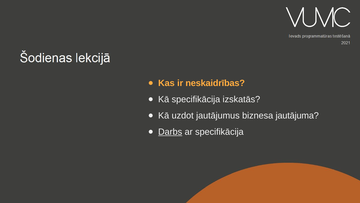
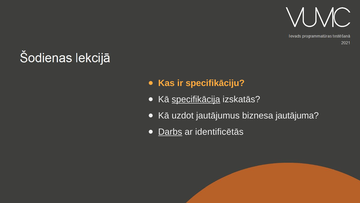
neskaidrības: neskaidrības -> specifikāciju (215, 83)
specifikācija underline: none -> present (196, 99)
ar specifikācija: specifikācija -> identificētās (219, 132)
